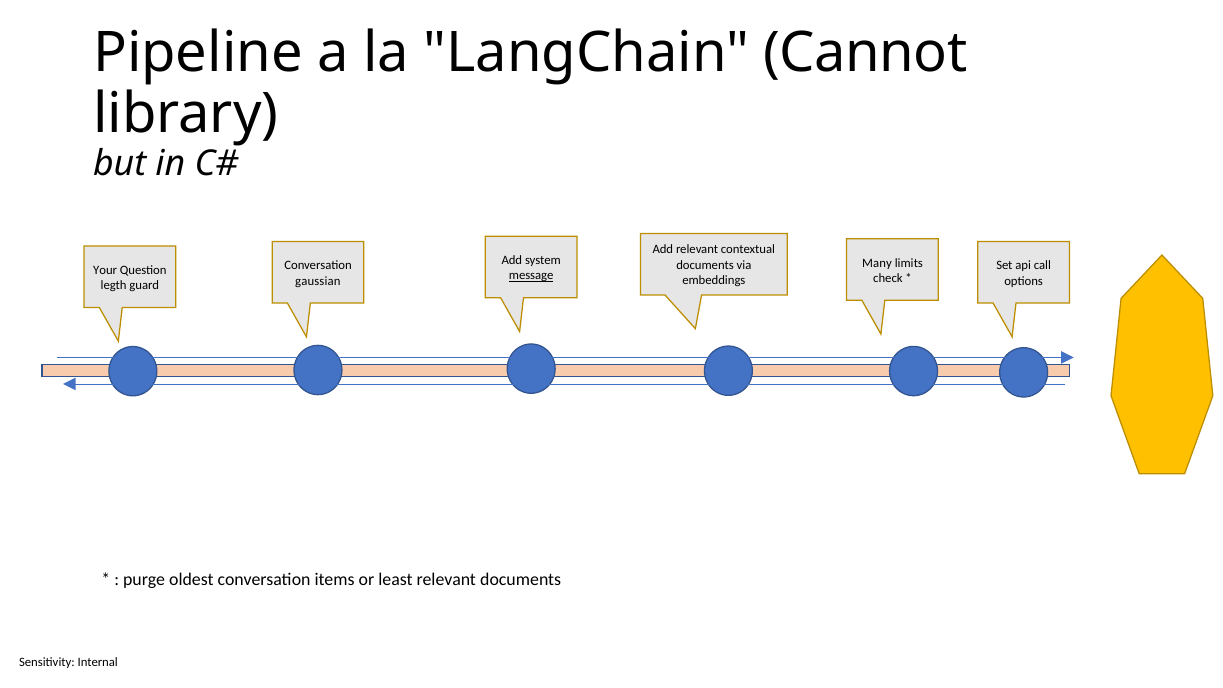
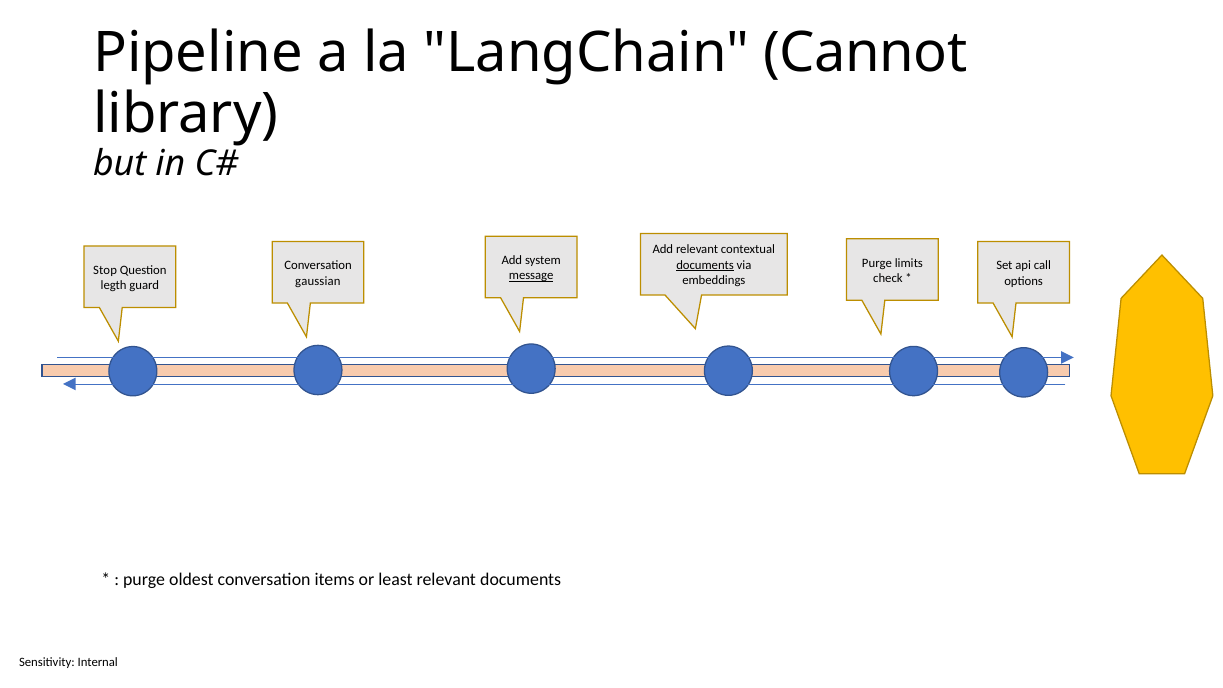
Many: Many -> Purge (877, 263)
documents underline: none -> present (705, 265)
Your: Your -> Stop (105, 270)
